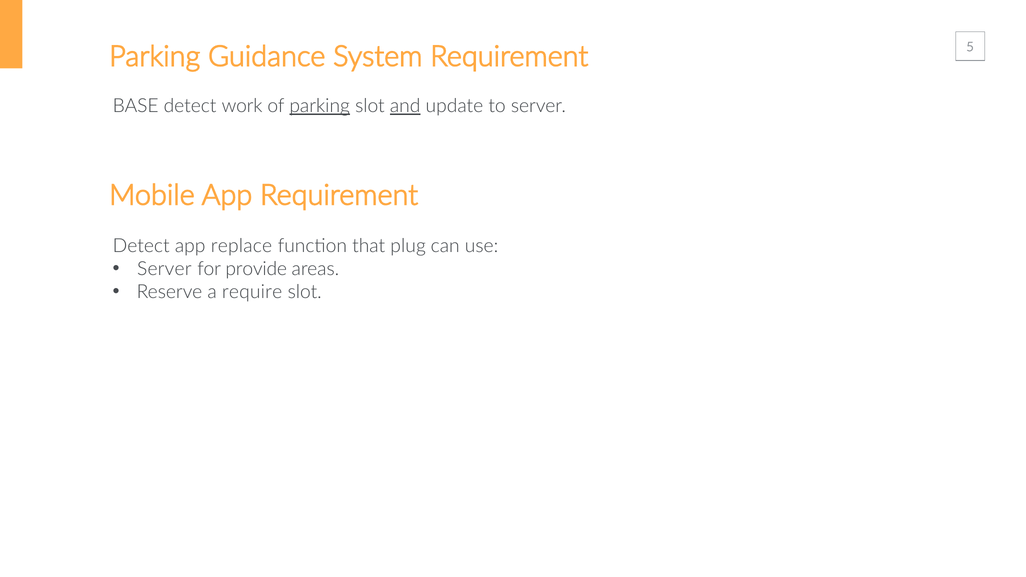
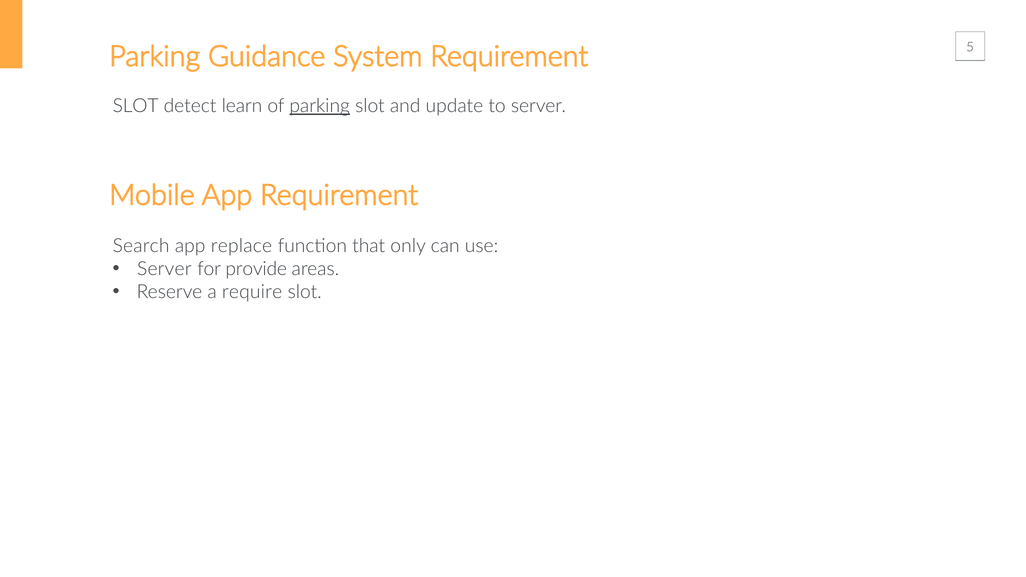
BASE: BASE -> SLOT (136, 106)
work: work -> learn (242, 106)
and underline: present -> none (405, 106)
Detect: Detect -> Search (141, 246)
plug: plug -> only (408, 246)
